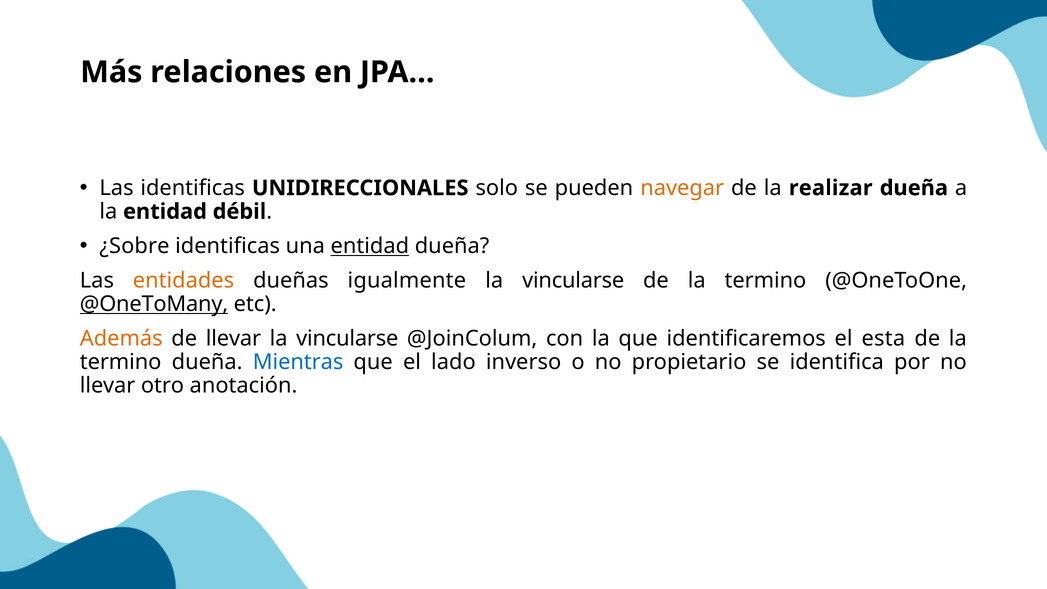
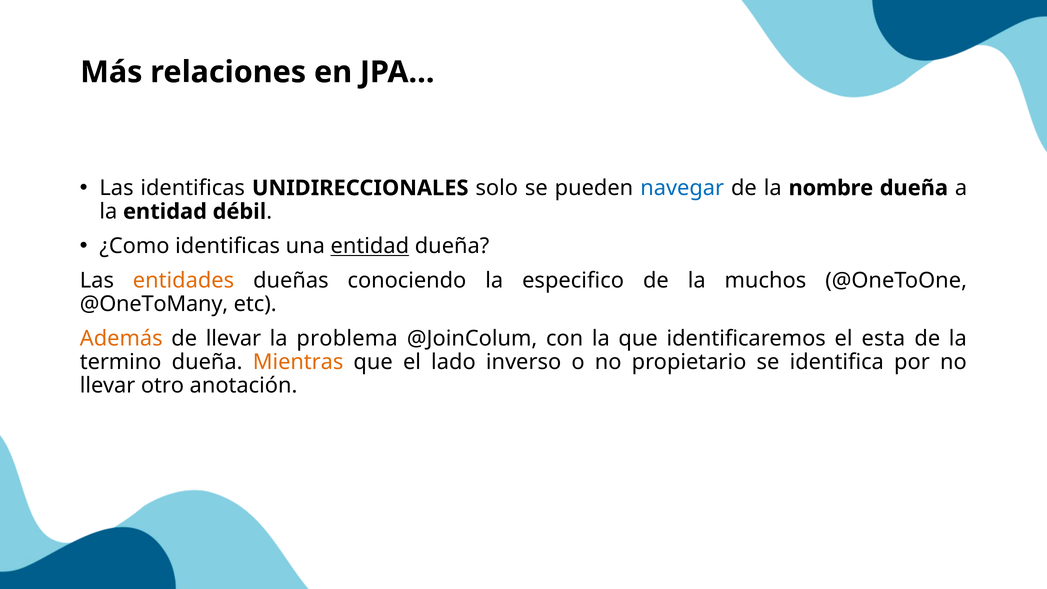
navegar colour: orange -> blue (682, 188)
realizar: realizar -> nombre (831, 188)
¿Sobre: ¿Sobre -> ¿Como (135, 246)
igualmente: igualmente -> conociendo (407, 280)
vincularse: vincularse -> especifico (573, 280)
termino: termino -> muchos (765, 280)
@OneToMany underline: present -> none (154, 304)
vincularse: vincularse -> problema (347, 339)
Mientras colour: blue -> orange (298, 362)
